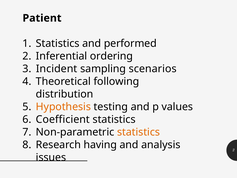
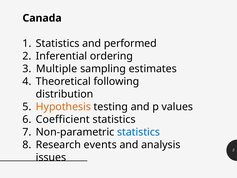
Patient: Patient -> Canada (42, 18)
Incident: Incident -> Multiple (57, 69)
scenarios: scenarios -> estimates (153, 69)
statistics colour: orange -> blue (139, 132)
having: having -> events (100, 145)
